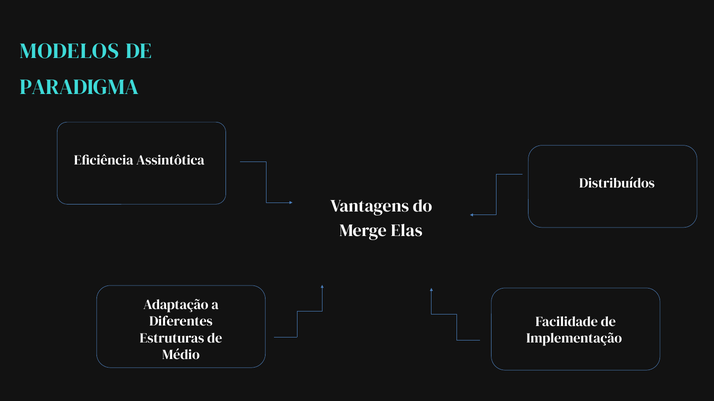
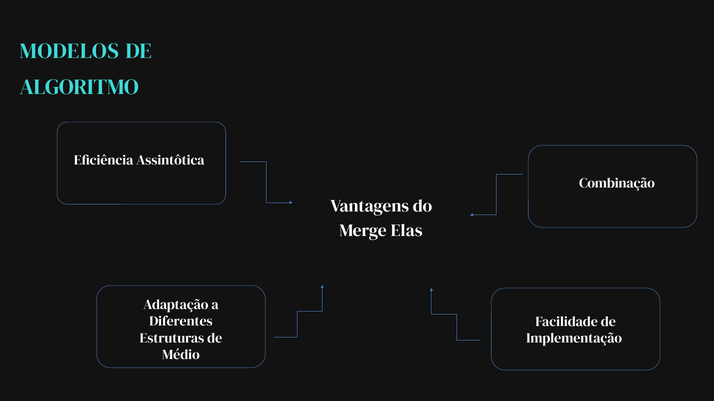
PARADIGMA: PARADIGMA -> ALGORITMO (79, 87)
Distribuídos: Distribuídos -> Combinação (617, 184)
